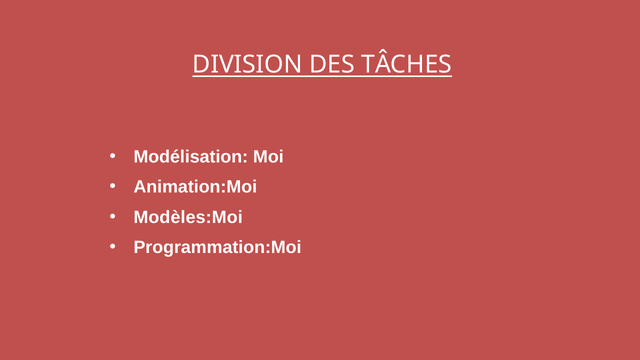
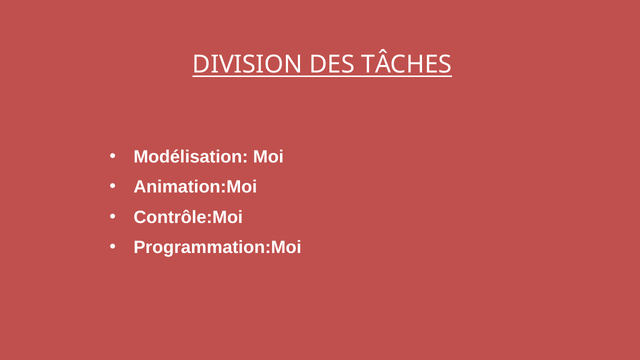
Modèles:Moi: Modèles:Moi -> Contrôle:Moi (188, 217)
